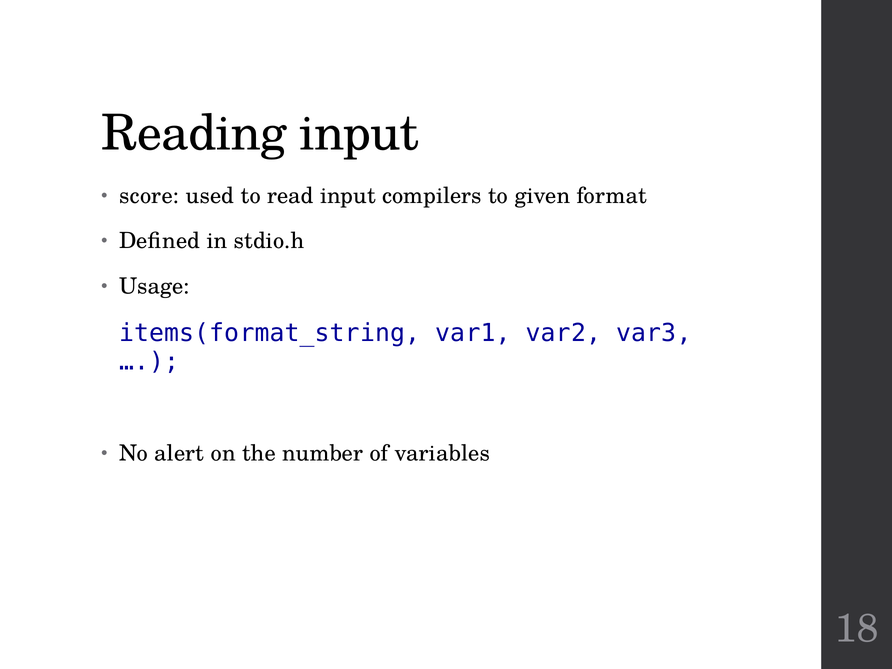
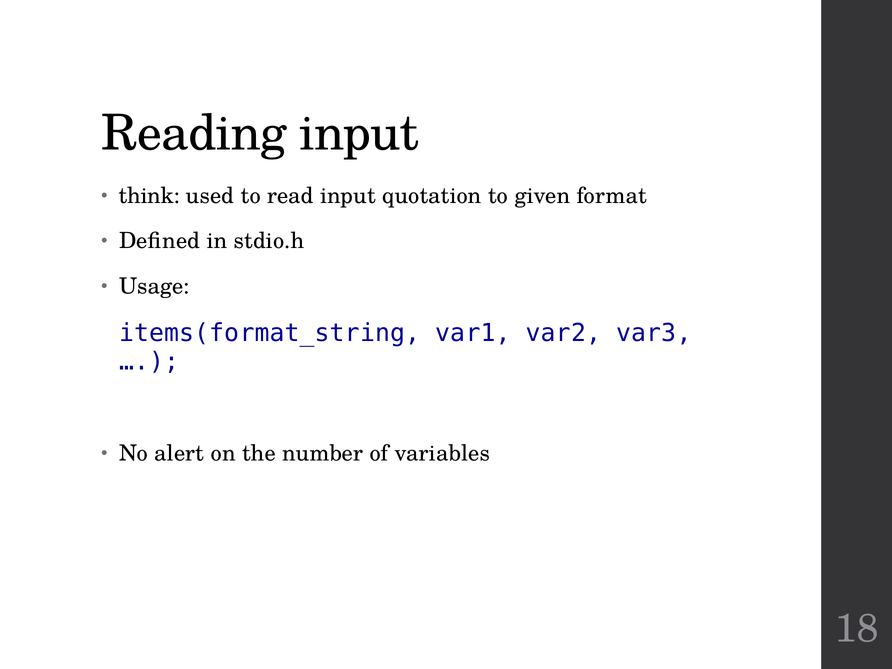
score: score -> think (149, 196)
compilers: compilers -> quotation (432, 196)
